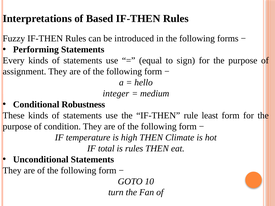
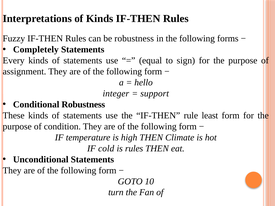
of Based: Based -> Kinds (100, 19)
be introduced: introduced -> robustness (134, 39)
Performing: Performing -> Completely (36, 50)
medium: medium -> support (155, 94)
total: total -> cold (106, 149)
